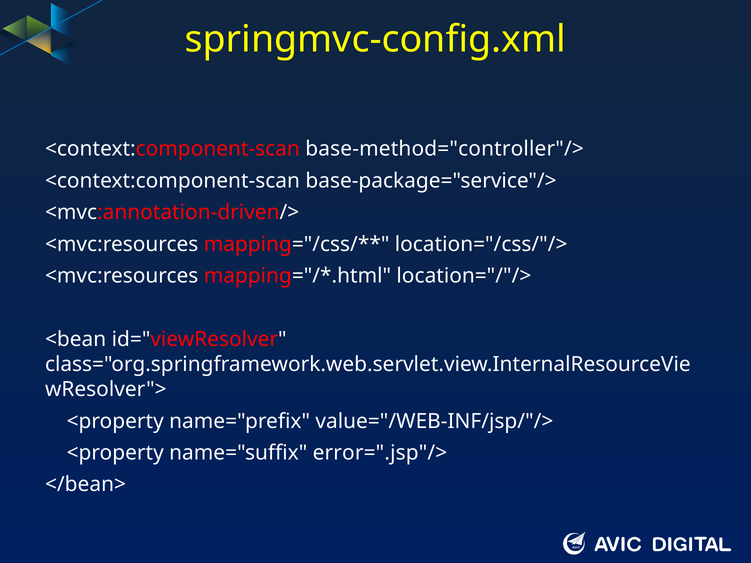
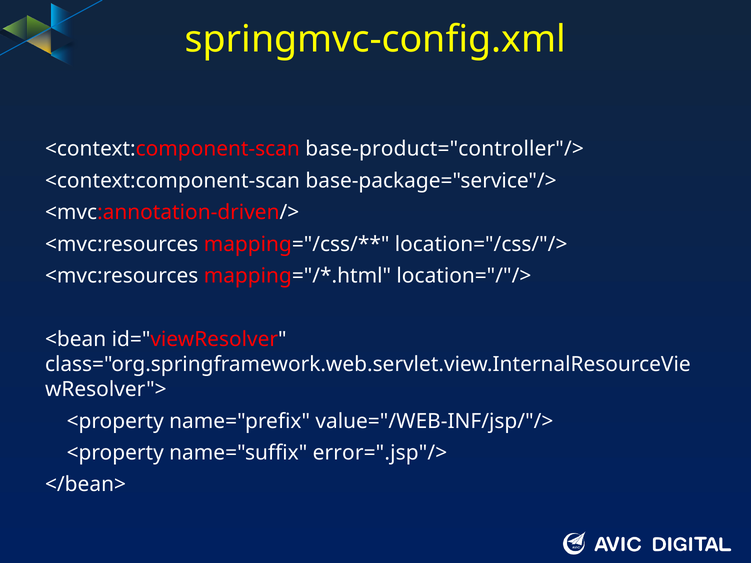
base-method="controller"/>: base-method="controller"/> -> base-product="controller"/> (445, 149)
